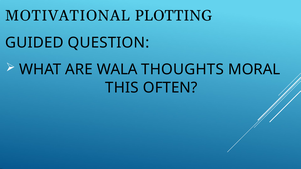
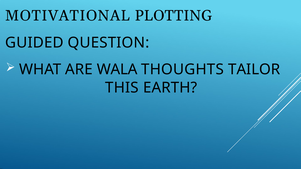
MORAL: MORAL -> TAILOR (254, 70)
OFTEN: OFTEN -> EARTH (170, 88)
